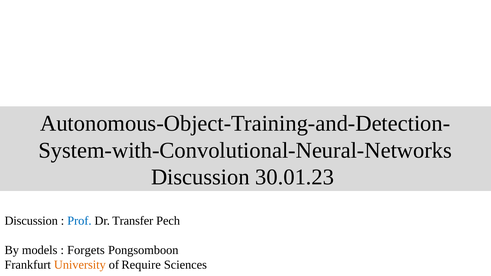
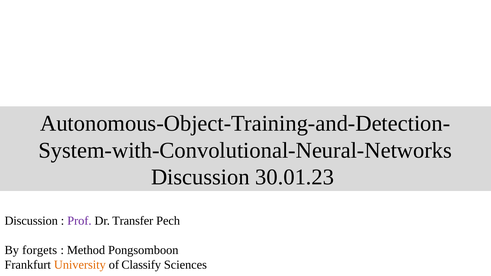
Prof colour: blue -> purple (79, 221)
models: models -> forgets (40, 250)
Forgets: Forgets -> Method (86, 250)
Require: Require -> Classify (141, 265)
